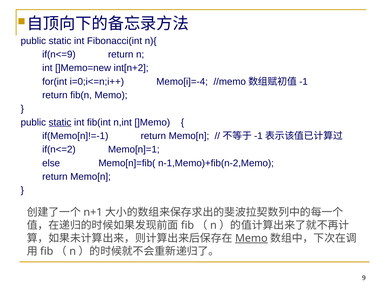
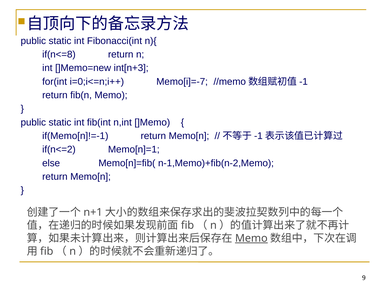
if(n<=9: if(n<=9 -> if(n<=8 (59, 55)
int[n+2: int[n+2 -> int[n+3 (131, 68)
Memo[i]=-4: Memo[i]=-4 -> Memo[i]=-7 (182, 82)
static underline: present -> none (60, 123)
